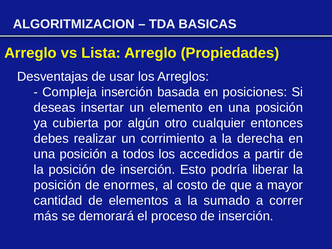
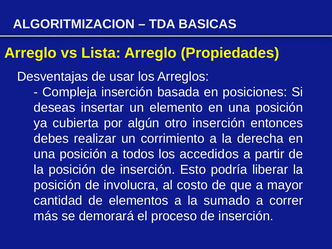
otro cualquier: cualquier -> inserción (219, 123)
enormes: enormes -> involucra (131, 185)
